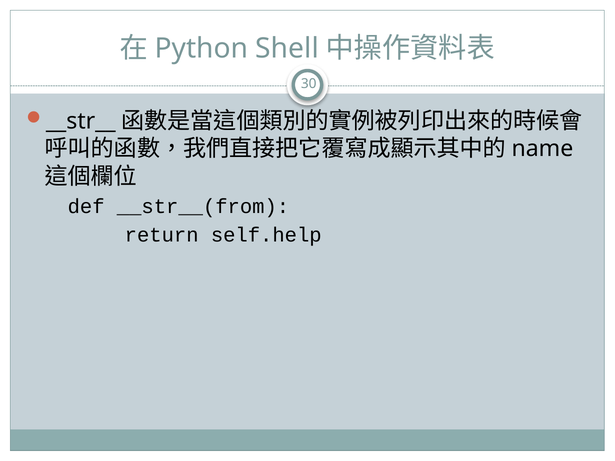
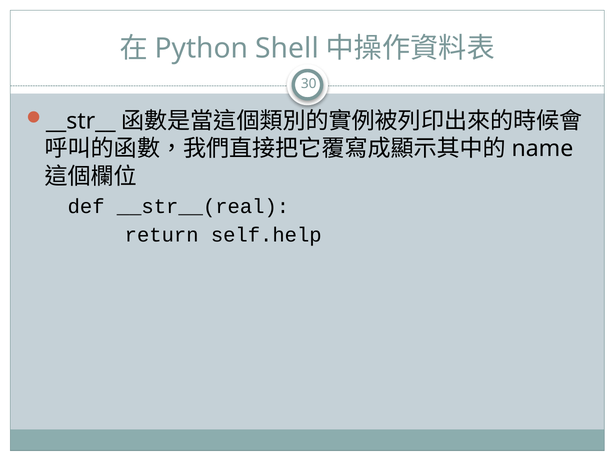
__str__(from: __str__(from -> __str__(real (203, 207)
